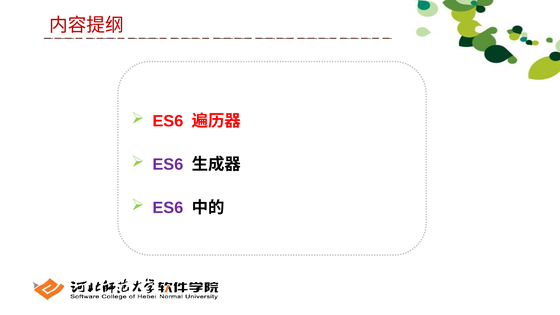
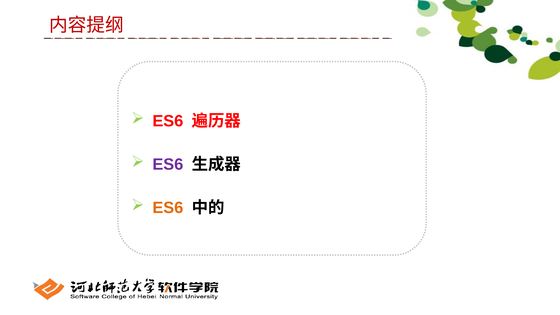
ES6 colour: purple -> orange (168, 208)
